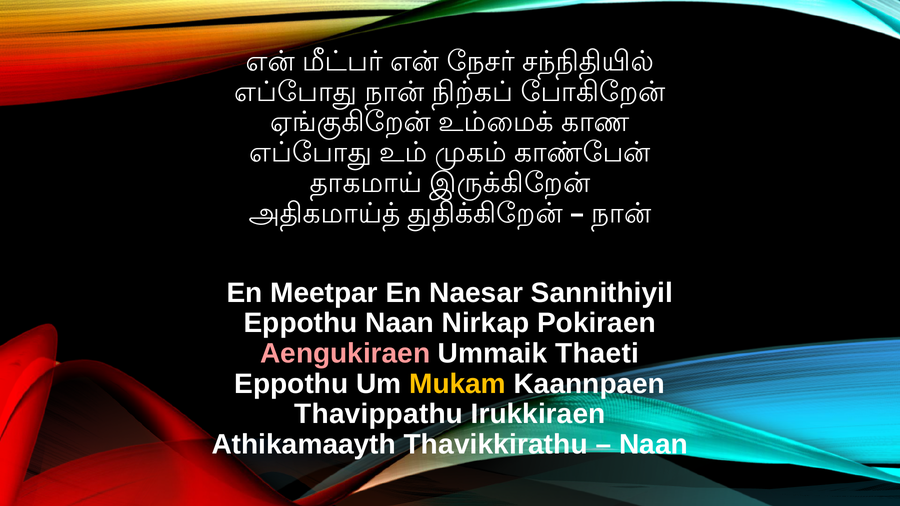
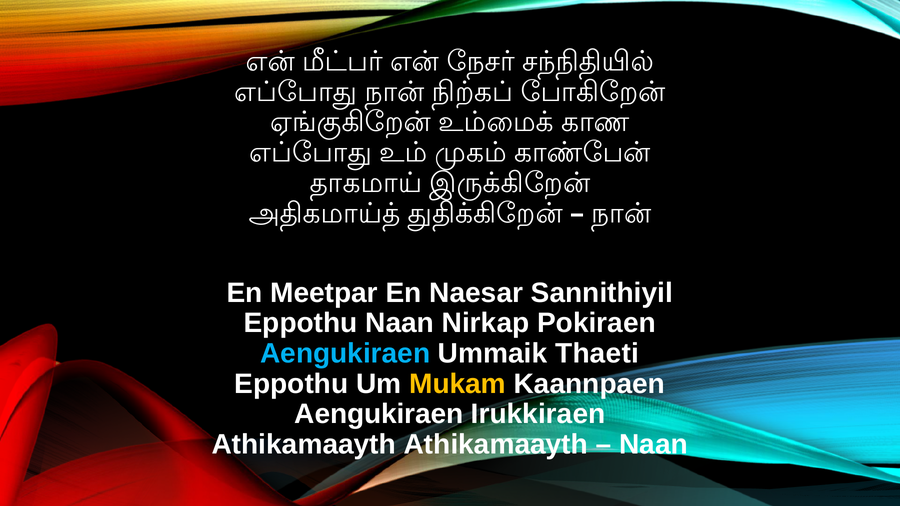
Aengukiraen colour: pink -> light blue (345, 354)
Thavippathu: Thavippathu -> Aengukiraen (379, 414)
Athikamaayth Thavikkirathu: Thavikkirathu -> Athikamaayth (496, 445)
